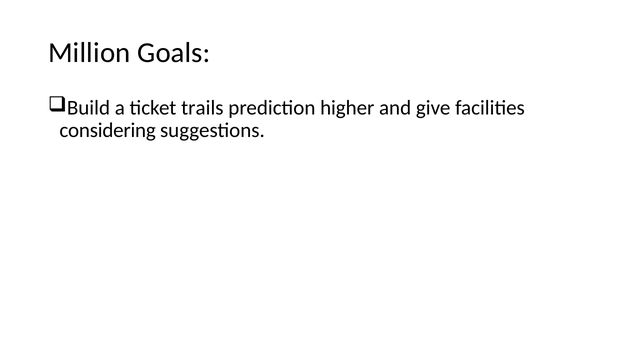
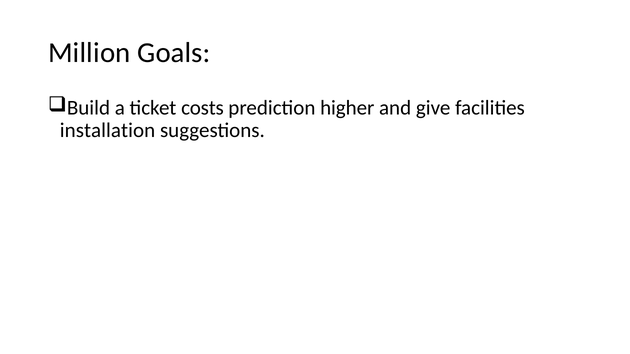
trails: trails -> costs (202, 108)
considering: considering -> installation (108, 131)
